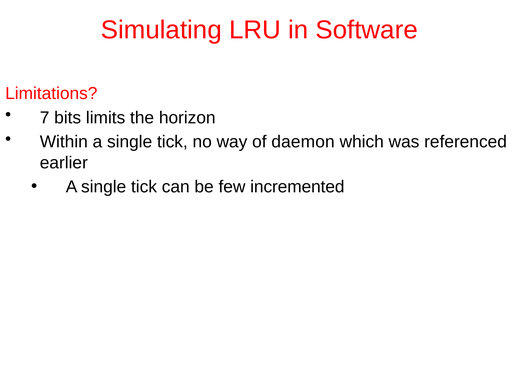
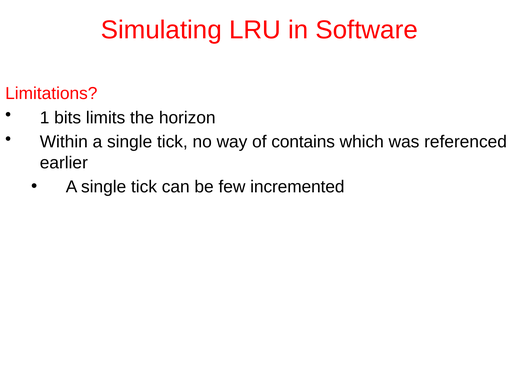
7: 7 -> 1 (45, 118)
daemon: daemon -> contains (303, 142)
